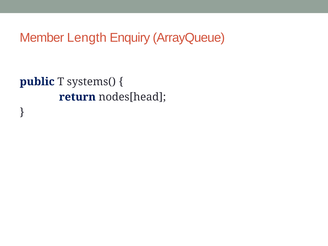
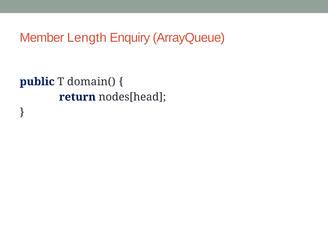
systems(: systems( -> domain( (91, 82)
